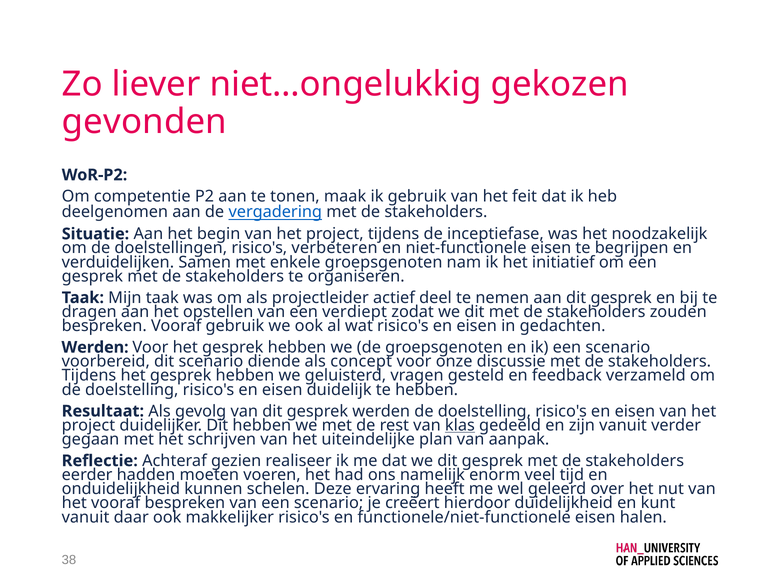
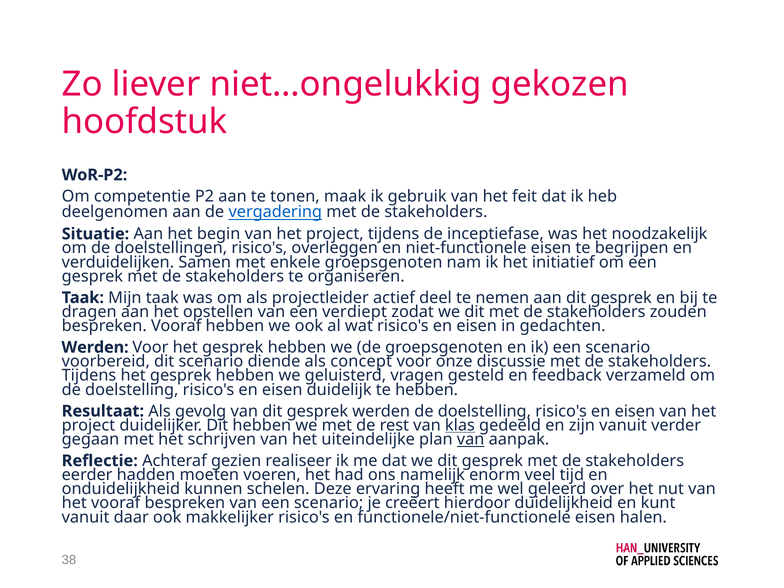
gevonden: gevonden -> hoofdstuk (145, 122)
verbeteren: verbeteren -> overleggen (335, 248)
Vooraf gebruik: gebruik -> hebben (235, 326)
van underline: none -> present (471, 439)
